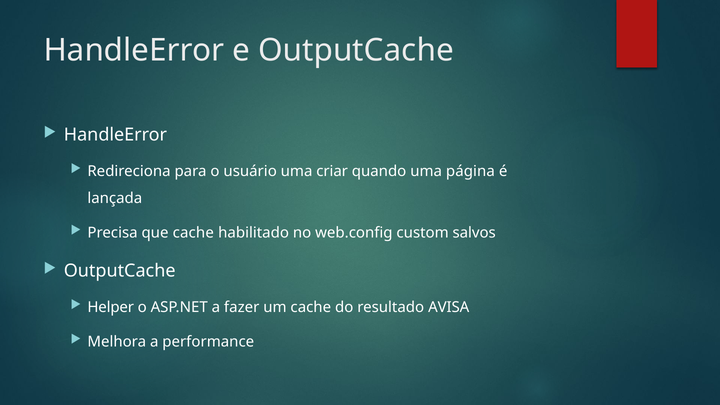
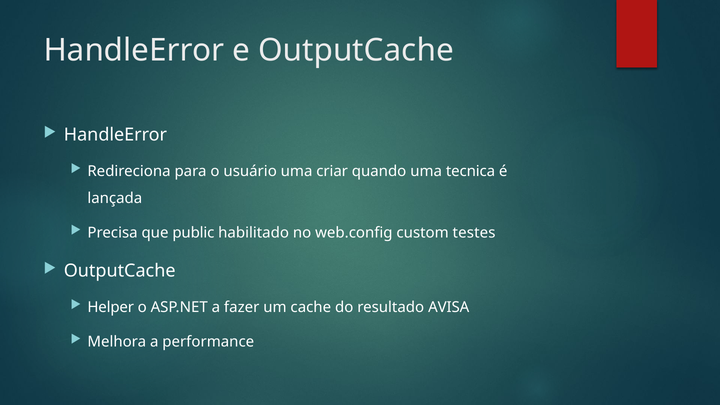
página: página -> tecnica (471, 171)
que cache: cache -> public (193, 233)
salvos: salvos -> testes (474, 233)
